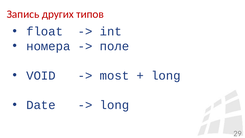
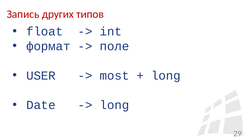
номера: номера -> формат (48, 46)
VOID: VOID -> USER (41, 75)
